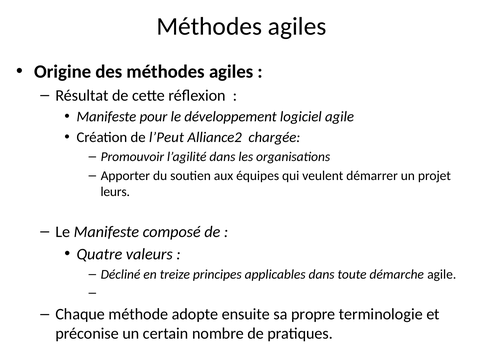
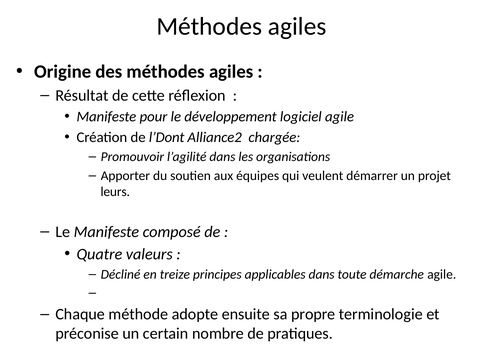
l’Peut: l’Peut -> l’Dont (167, 138)
